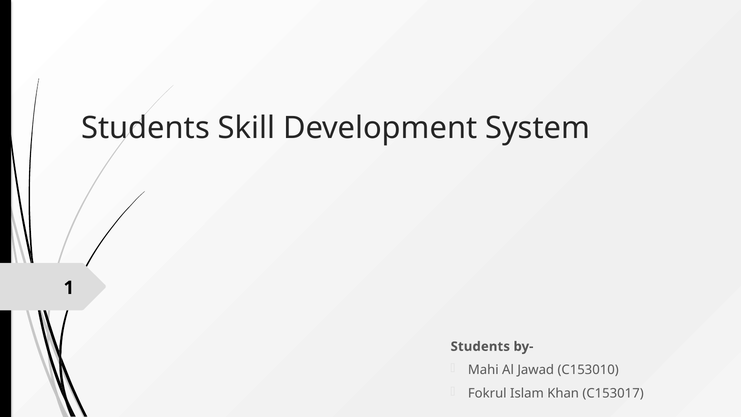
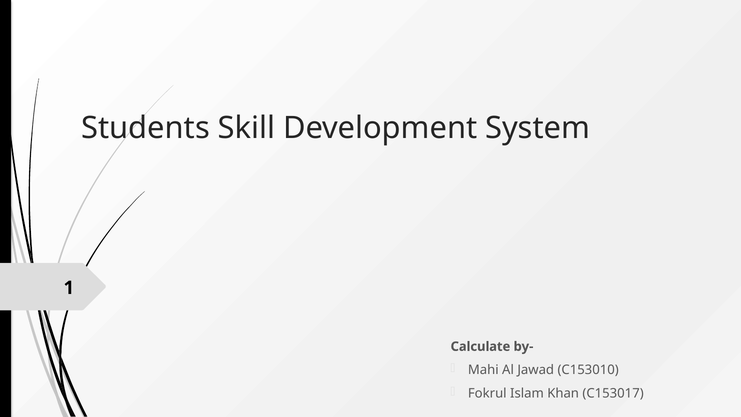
Students: Students -> Calculate (480, 346)
